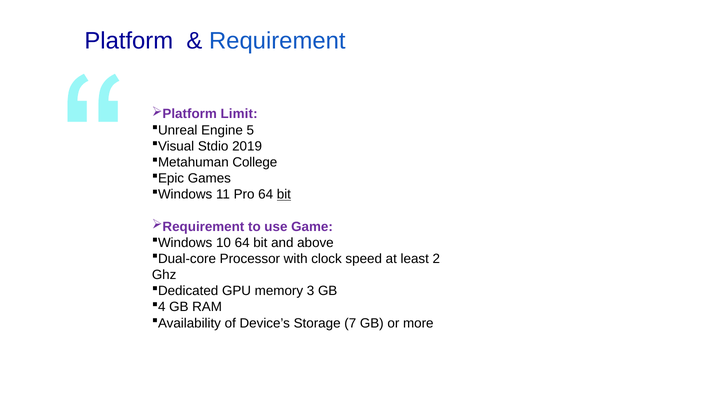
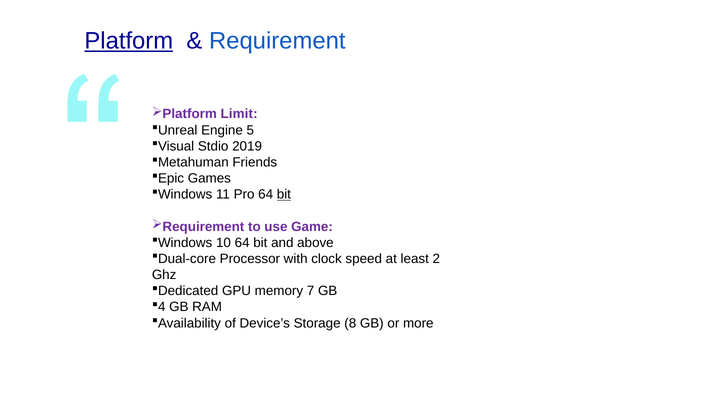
Platform underline: none -> present (129, 41)
College: College -> Friends (255, 162)
3: 3 -> 7 (311, 291)
7: 7 -> 8 (350, 323)
